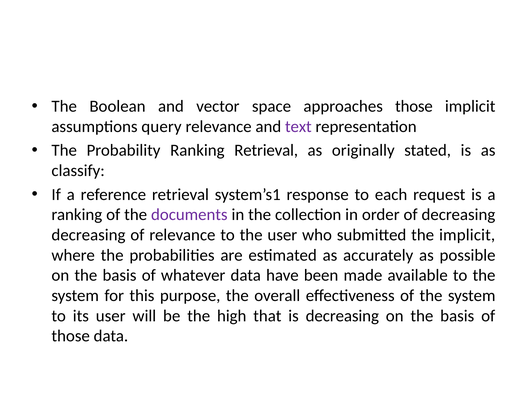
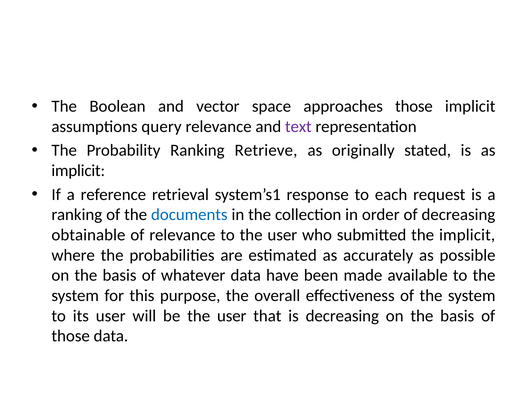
Ranking Retrieval: Retrieval -> Retrieve (266, 150)
classify: classify -> implicit (78, 171)
documents colour: purple -> blue (189, 215)
decreasing: decreasing -> obtainable (88, 235)
be the high: high -> user (232, 316)
